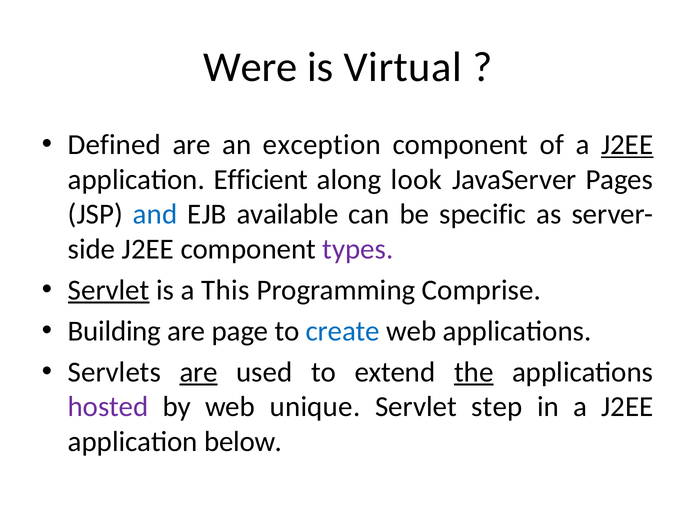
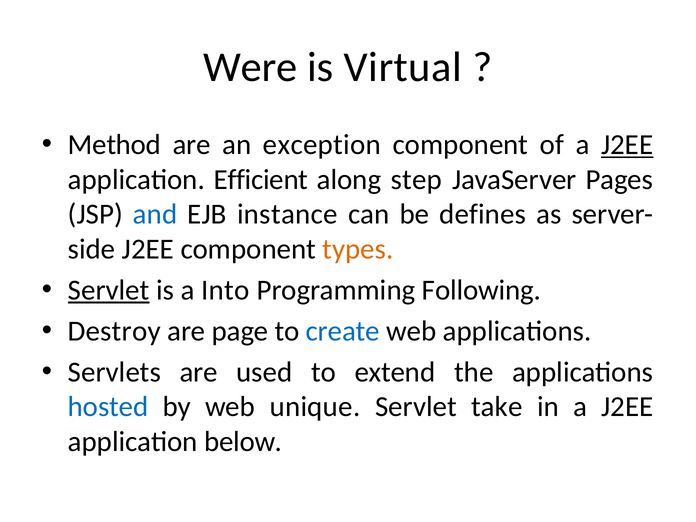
Defined: Defined -> Method (114, 145)
look: look -> step (416, 180)
available: available -> instance (287, 214)
specific: specific -> defines (483, 214)
types colour: purple -> orange (358, 249)
This: This -> Into (225, 290)
Comprise: Comprise -> Following (482, 290)
Building: Building -> Destroy (114, 331)
are underline: present -> none (199, 372)
the underline: present -> none (474, 372)
hosted colour: purple -> blue (108, 407)
step: step -> take (497, 407)
